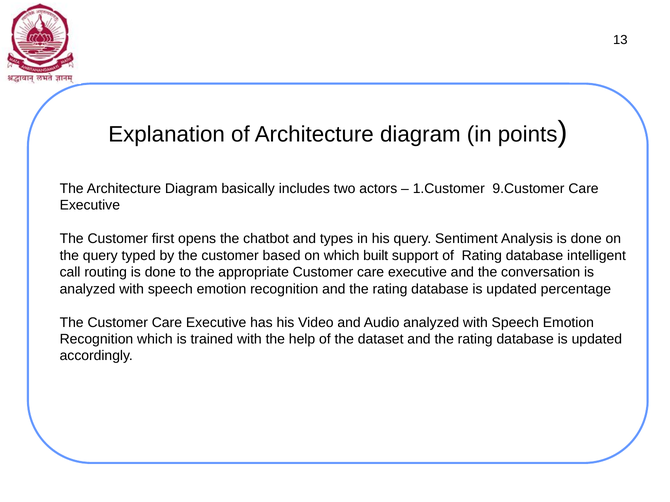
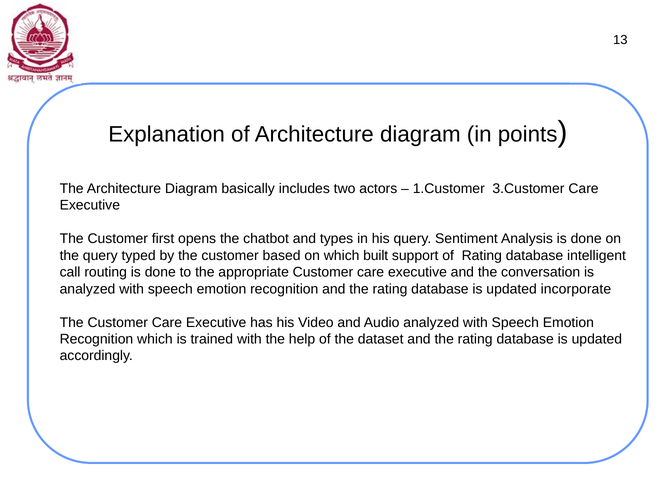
9.Customer: 9.Customer -> 3.Customer (529, 189)
percentage: percentage -> incorporate (576, 289)
